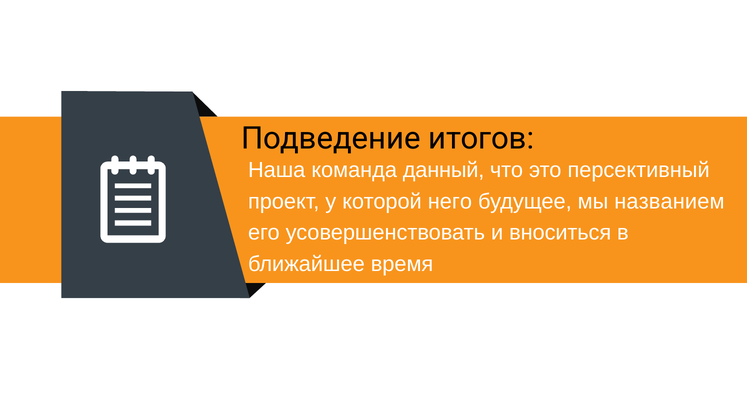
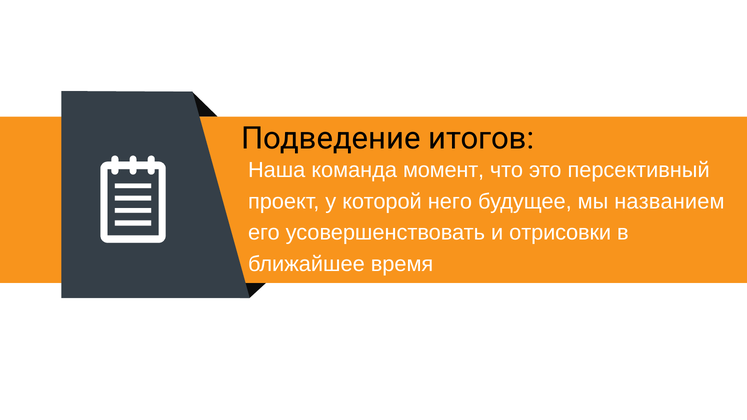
данный: данный -> момент (444, 170)
вноситься: вноситься -> отрисовки (560, 233)
